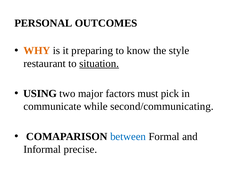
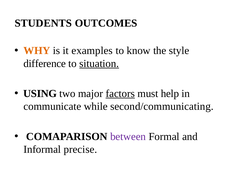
PERSONAL: PERSONAL -> STUDENTS (43, 23)
preparing: preparing -> examples (92, 51)
restaurant: restaurant -> difference (45, 63)
factors underline: none -> present (120, 93)
pick: pick -> help (170, 93)
between colour: blue -> purple (128, 136)
